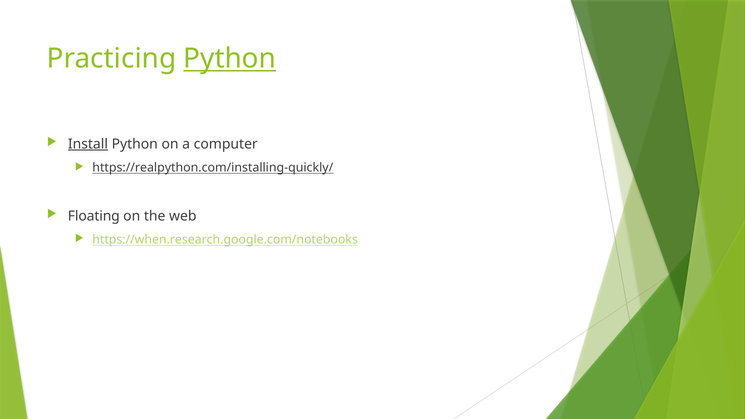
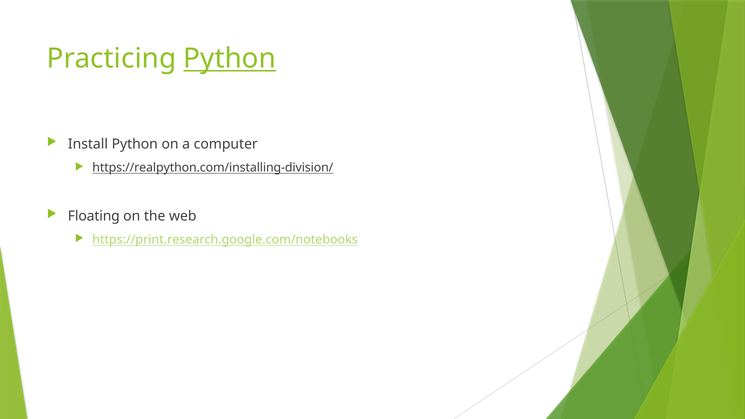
Install underline: present -> none (88, 144)
https://realpython.com/installing-quickly/: https://realpython.com/installing-quickly/ -> https://realpython.com/installing-division/ (213, 168)
https://when.research.google.com/notebooks: https://when.research.google.com/notebooks -> https://print.research.google.com/notebooks (225, 239)
